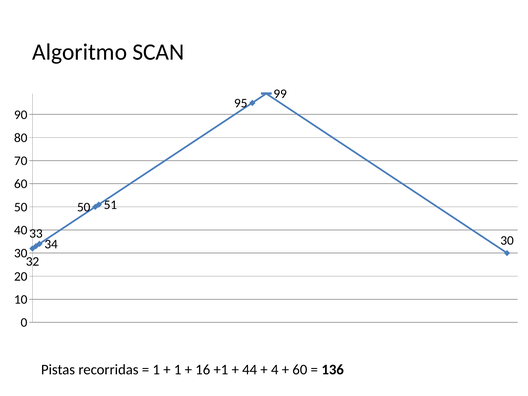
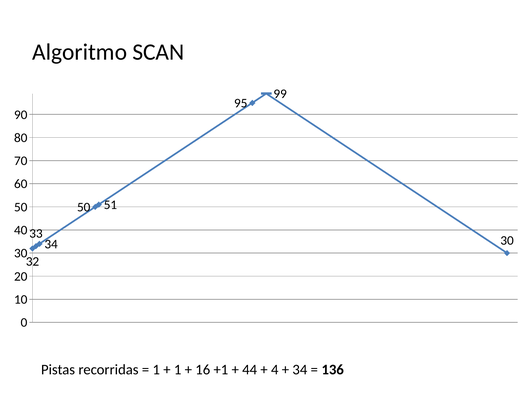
60: 60 -> 34 (300, 369)
